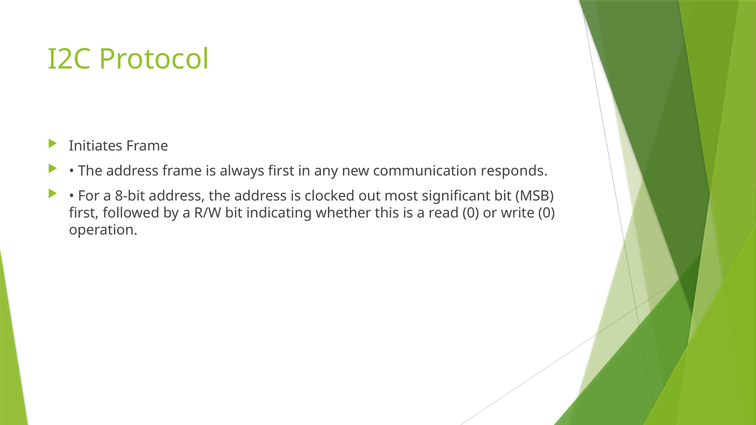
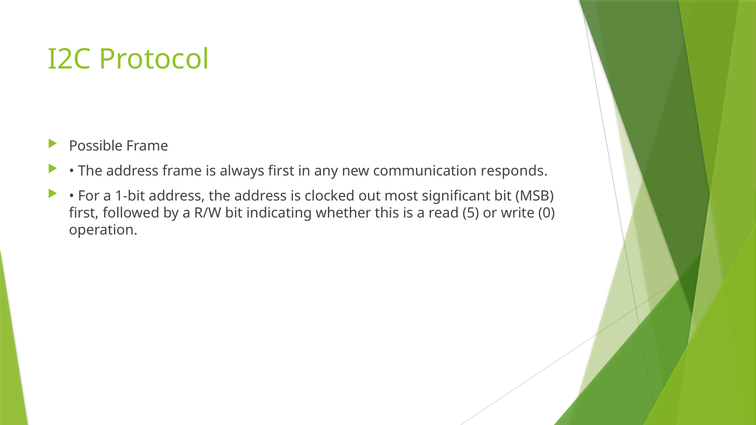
Initiates: Initiates -> Possible (96, 146)
8-bit: 8-bit -> 1-bit (130, 196)
read 0: 0 -> 5 (471, 213)
